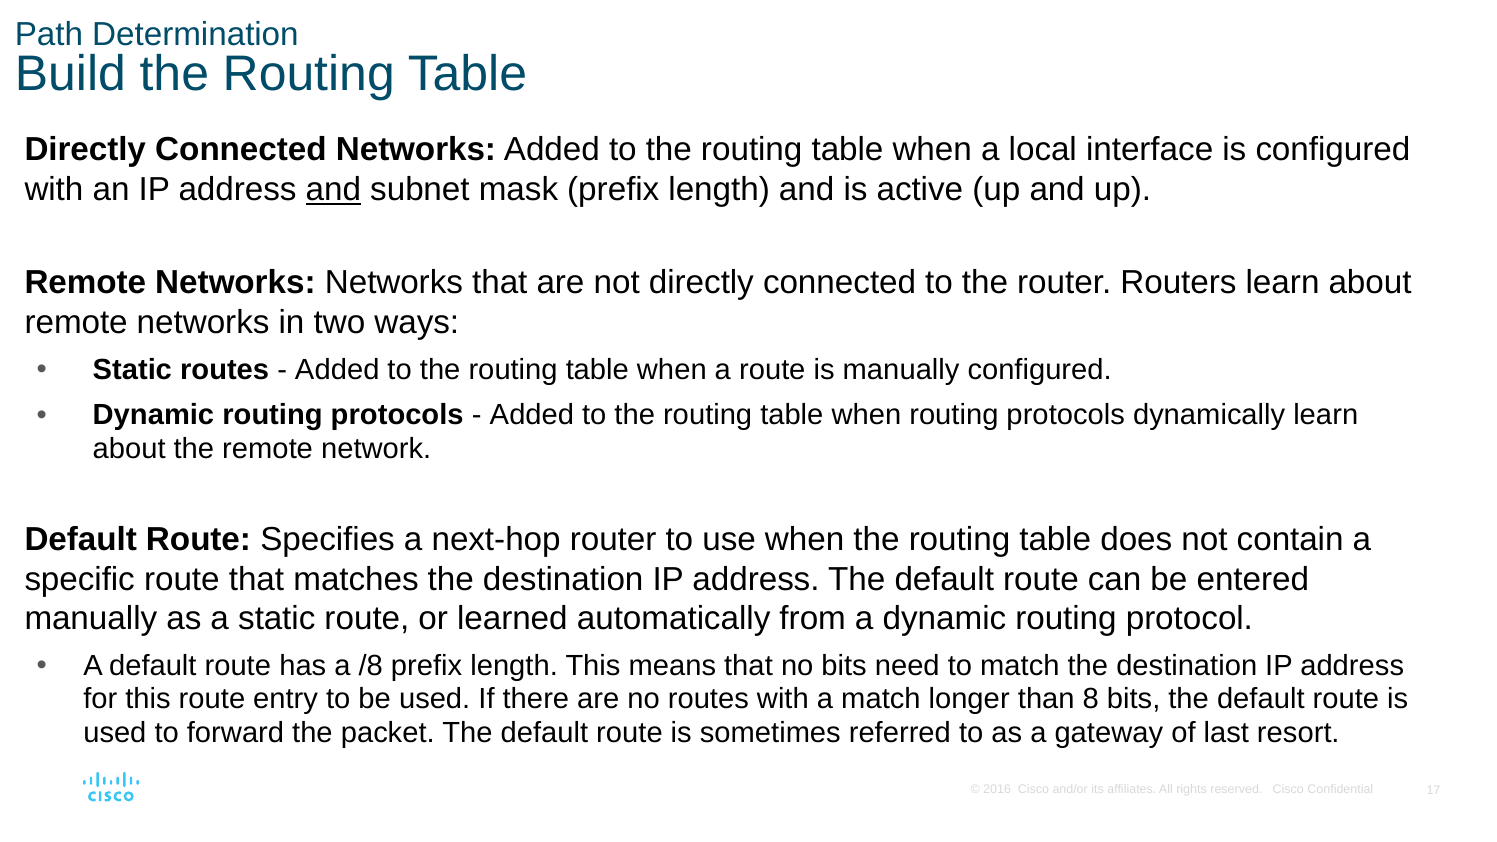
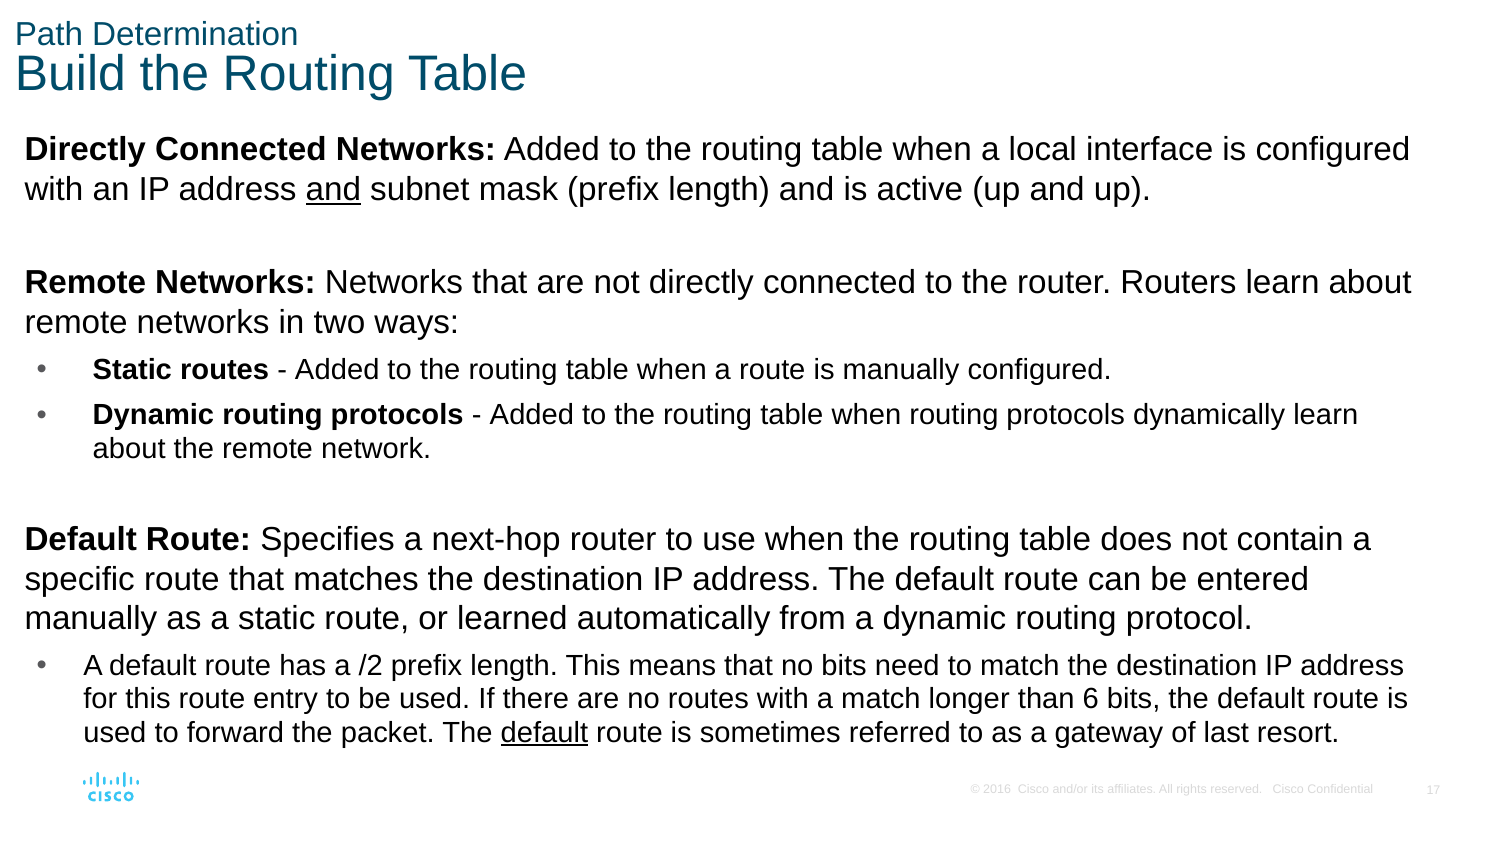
/8: /8 -> /2 (371, 666)
8: 8 -> 6 (1091, 699)
default underline: none -> present (544, 733)
